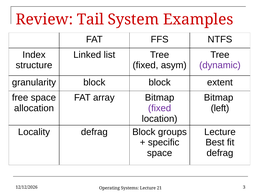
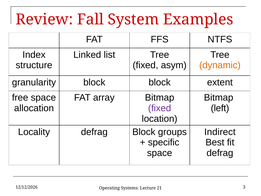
Tail: Tail -> Fall (90, 19)
dynamic colour: purple -> orange (220, 65)
Lecture: Lecture -> Indirect (220, 132)
